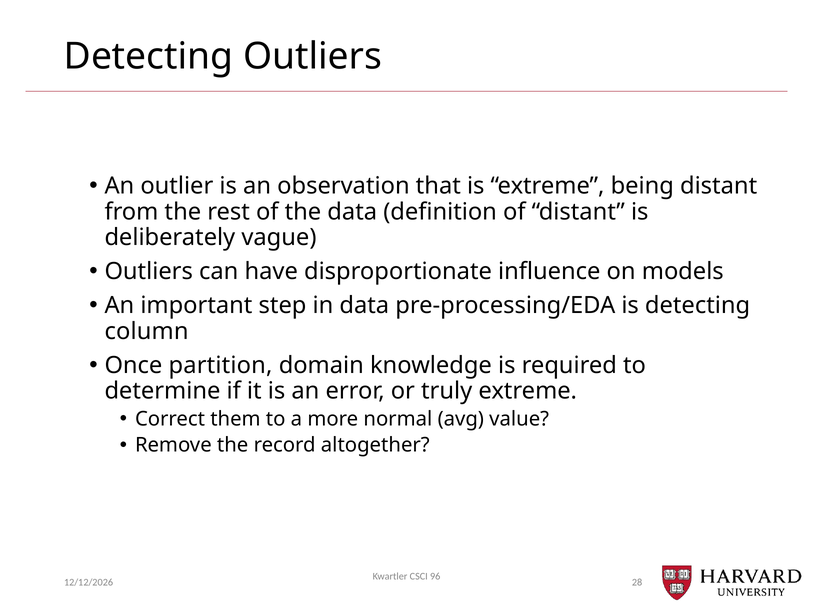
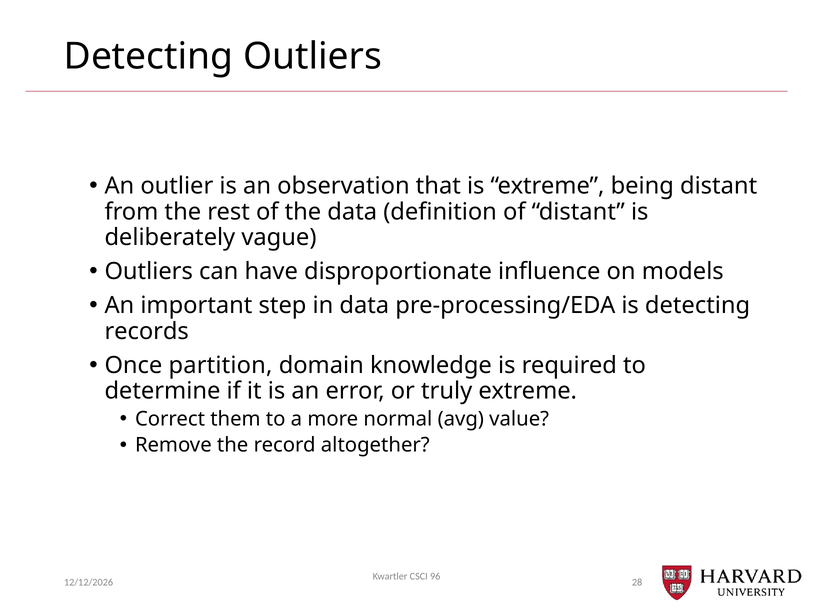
column: column -> records (147, 331)
